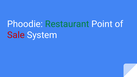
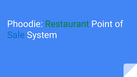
Sale colour: red -> blue (16, 35)
